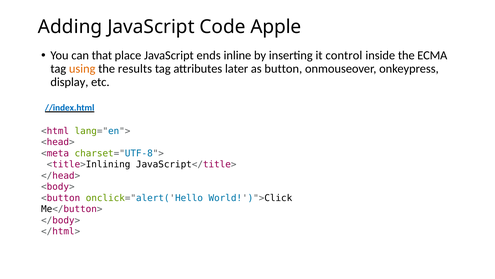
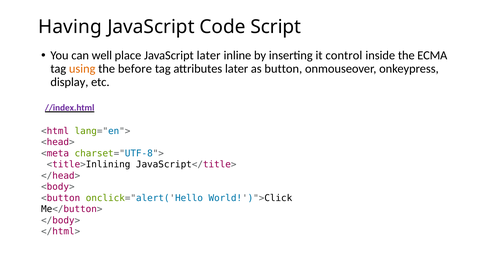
Adding: Adding -> Having (70, 27)
Apple: Apple -> Script (276, 27)
that: that -> well (102, 55)
JavaScript ends: ends -> later (209, 55)
results: results -> before (135, 69)
//index.html colour: blue -> purple (70, 108)
